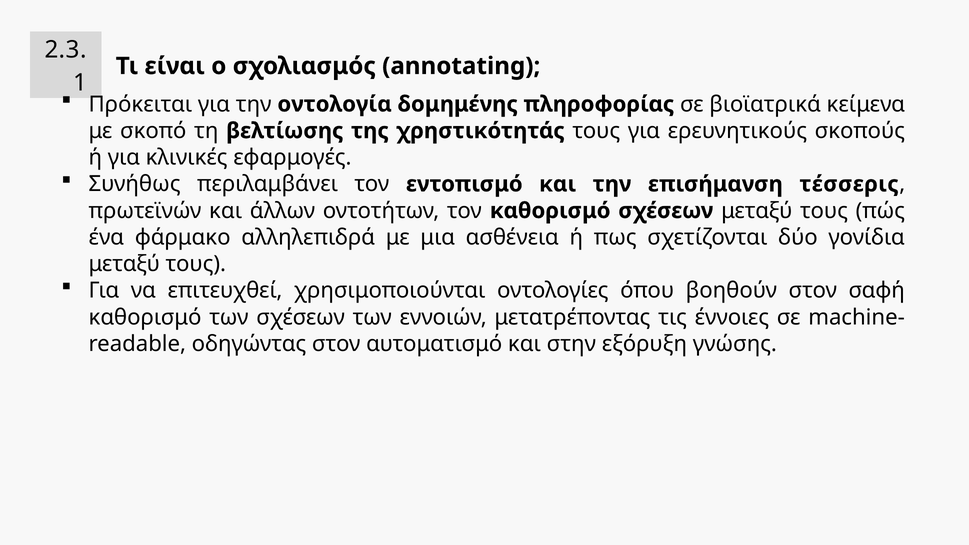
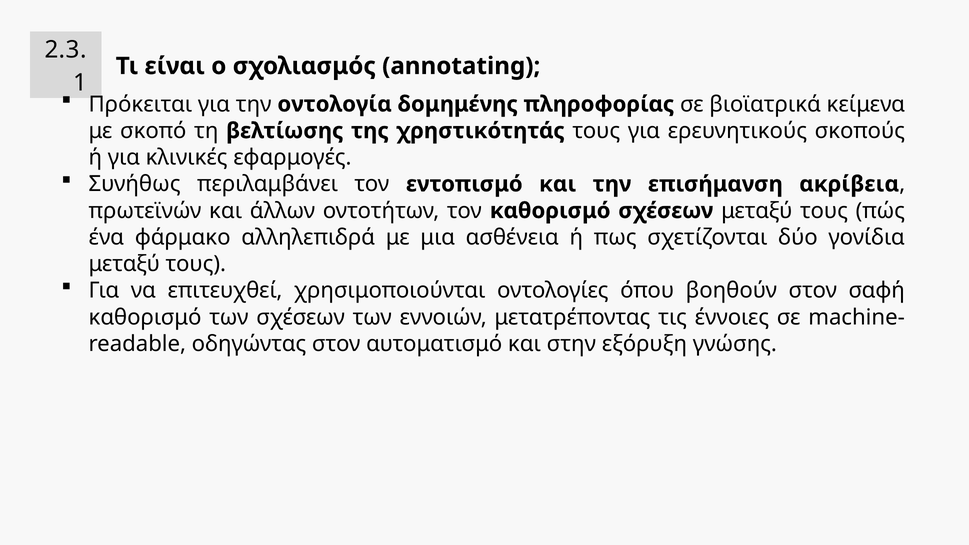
τέσσερις: τέσσερις -> ακρίβεια (849, 184)
